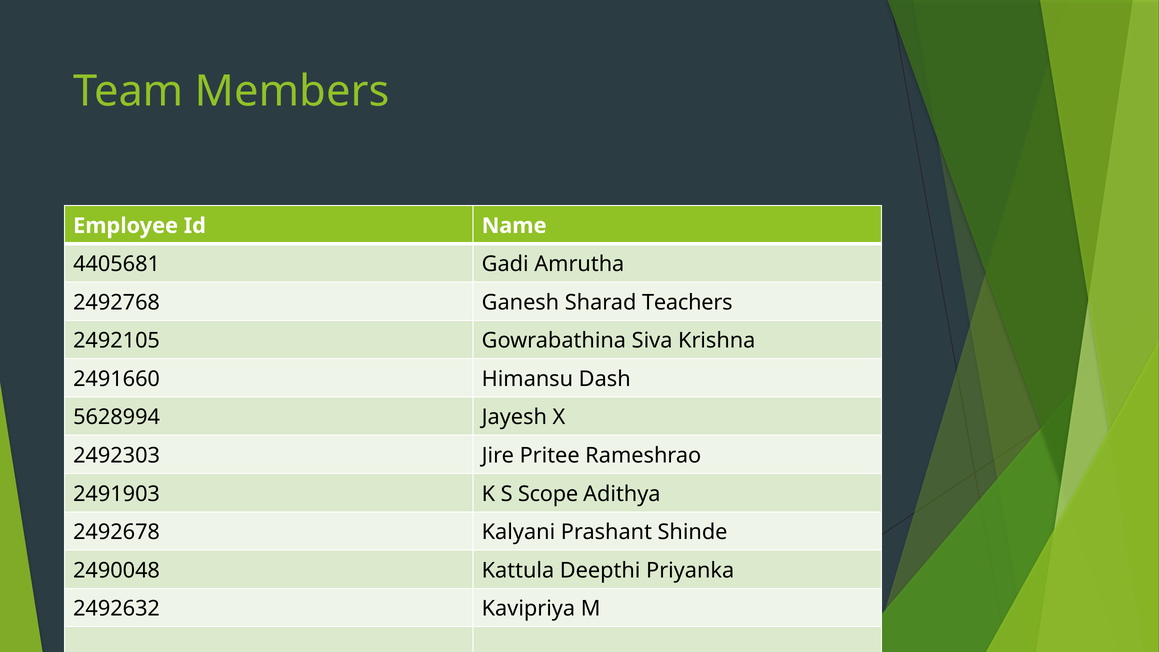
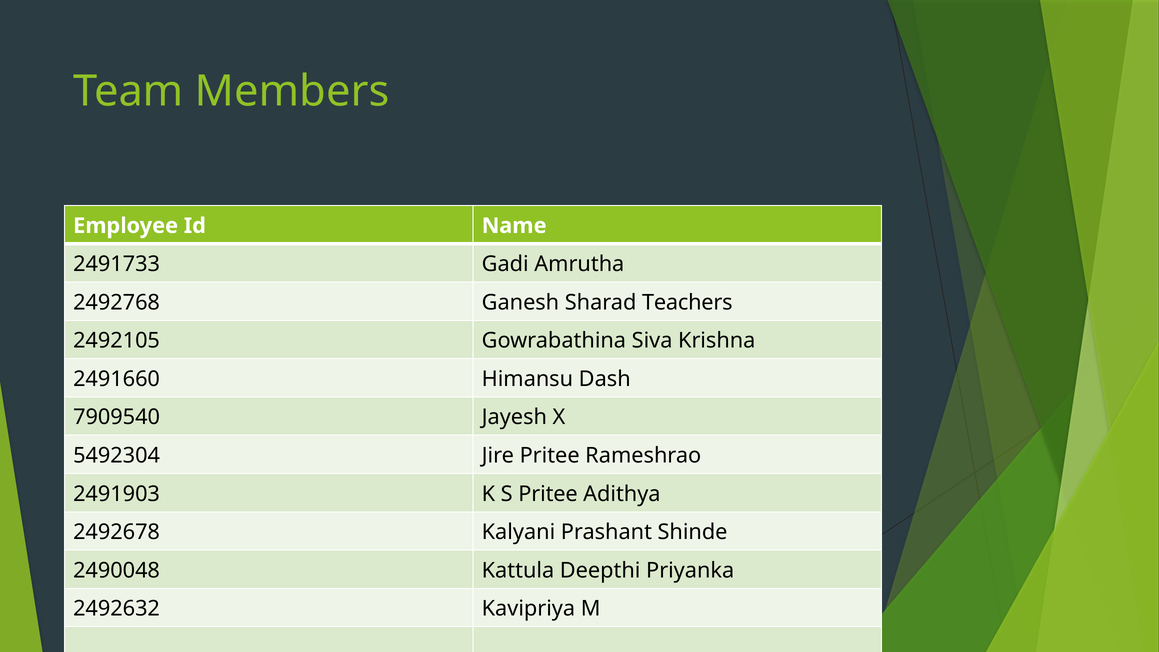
4405681: 4405681 -> 2491733 (117, 264)
5628994: 5628994 -> 7909540 (117, 417)
2492303: 2492303 -> 5492304 (117, 456)
S Scope: Scope -> Pritee (548, 494)
